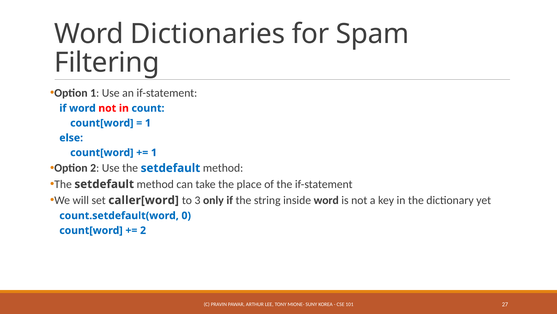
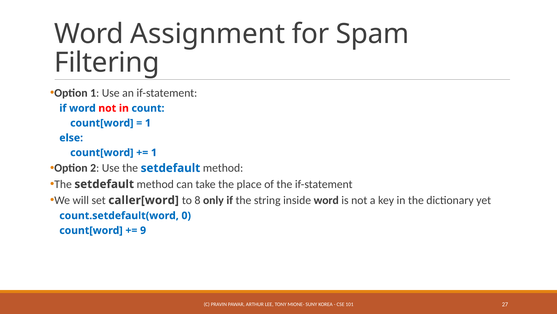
Dictionaries: Dictionaries -> Assignment (208, 34)
3: 3 -> 8 (197, 200)
2: 2 -> 9 (143, 230)
